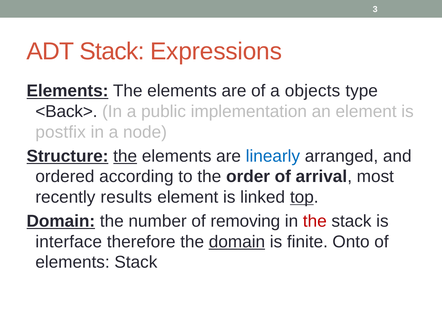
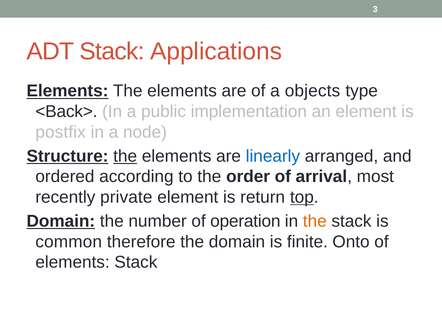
Expressions: Expressions -> Applications (216, 51)
results: results -> private (126, 197)
linked: linked -> return (263, 197)
removing: removing -> operation (245, 221)
the colour: red -> orange (315, 221)
interface: interface -> common (69, 242)
domain underline: present -> none (237, 242)
